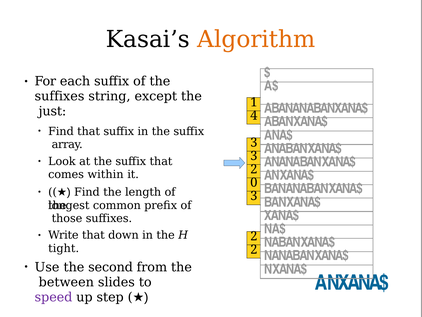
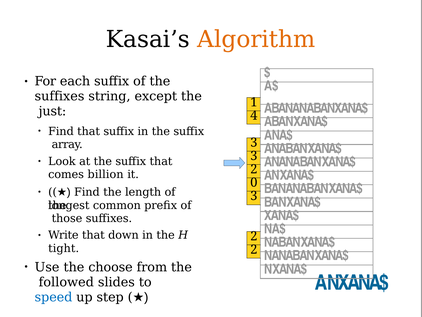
within: within -> billion (106, 174)
second: second -> choose (111, 267)
between: between -> followed (66, 282)
speed colour: purple -> blue (54, 297)
